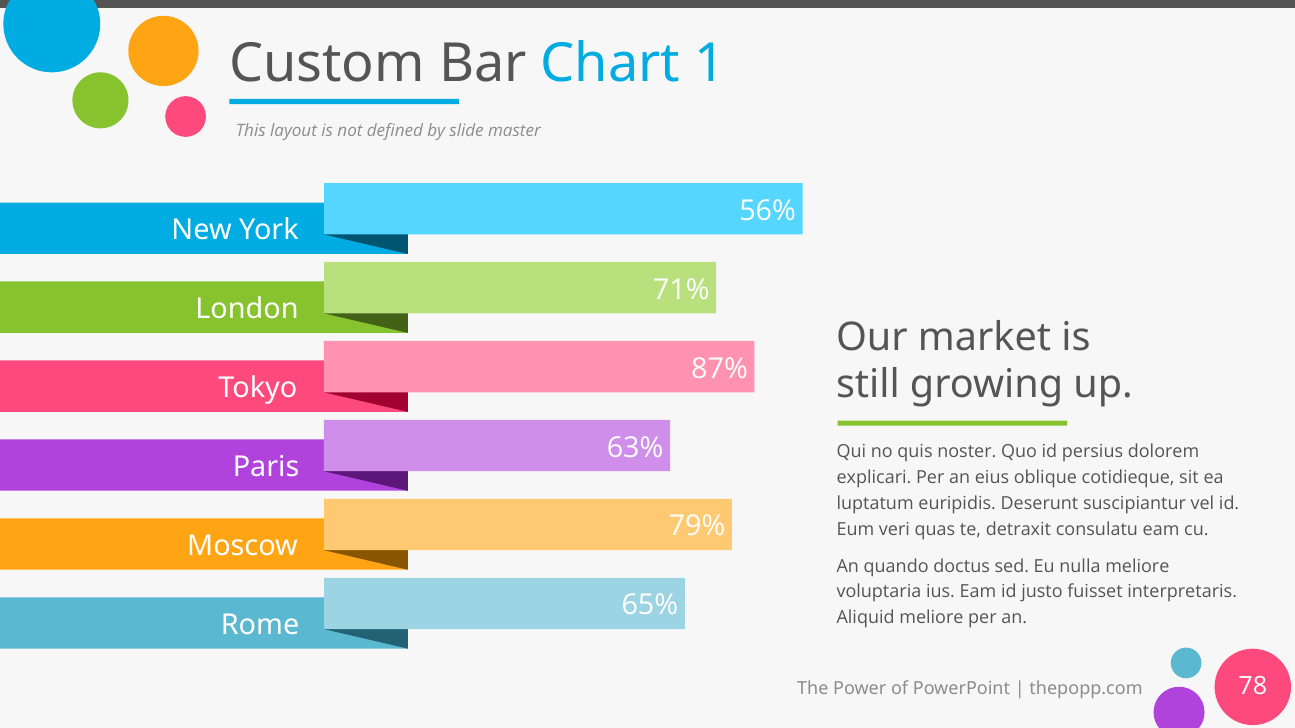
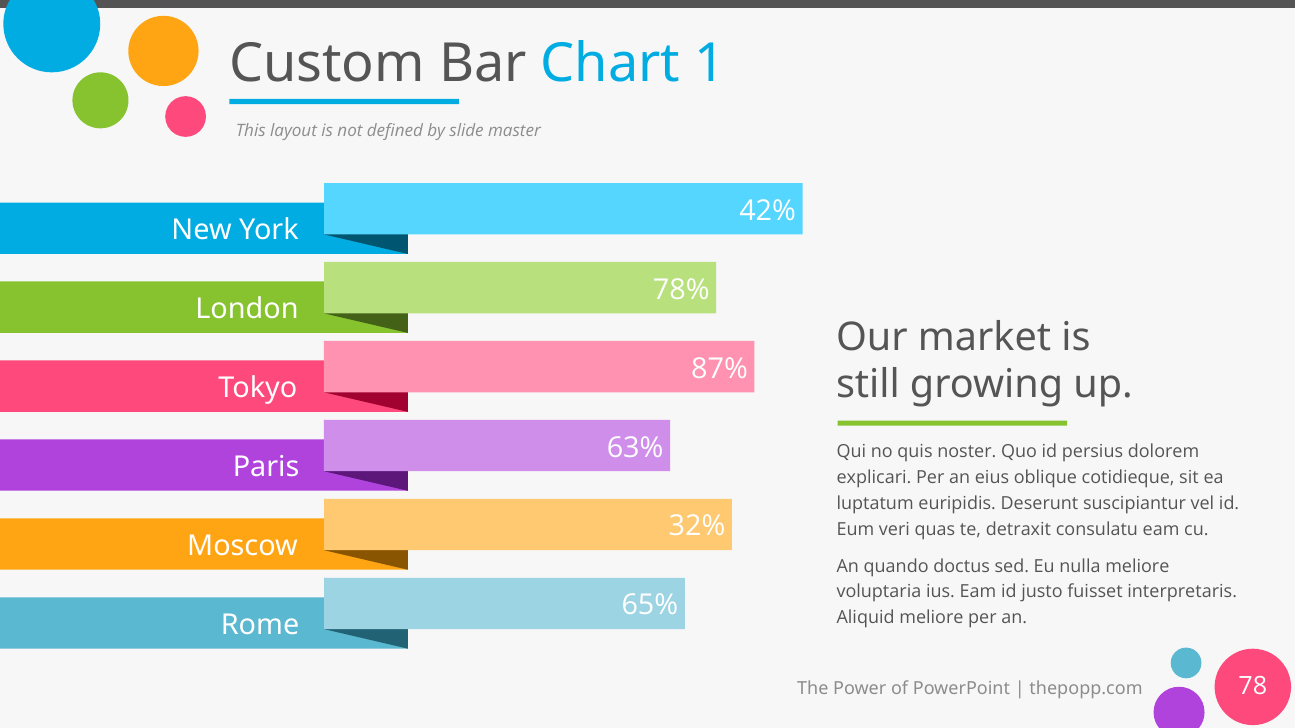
56%: 56% -> 42% (768, 211)
71%: 71% -> 78% (681, 290)
79%: 79% -> 32% (697, 527)
